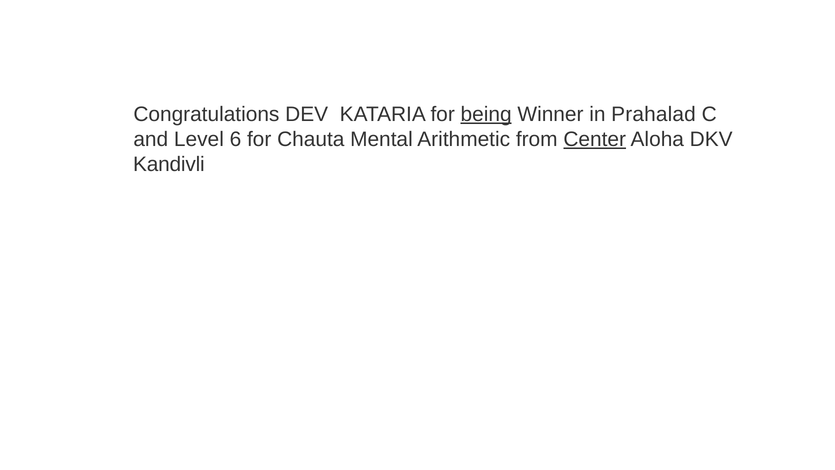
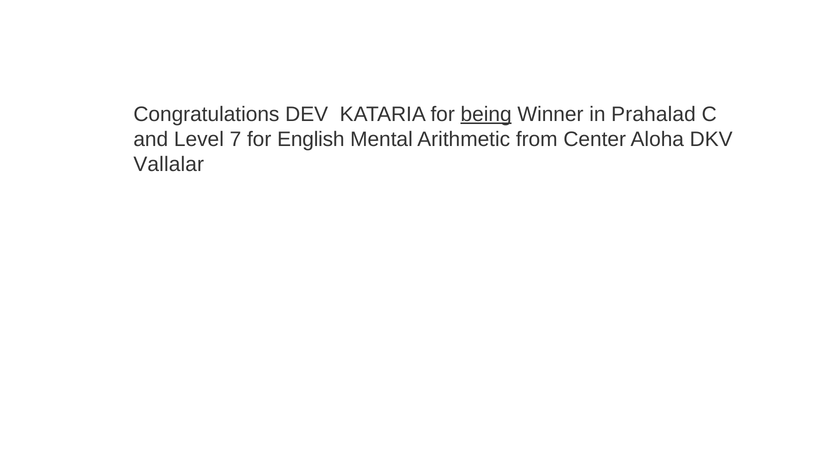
6: 6 -> 7 (235, 139)
Chauta: Chauta -> English (311, 139)
Center underline: present -> none (595, 139)
Kandivli: Kandivli -> Vallalar (169, 164)
